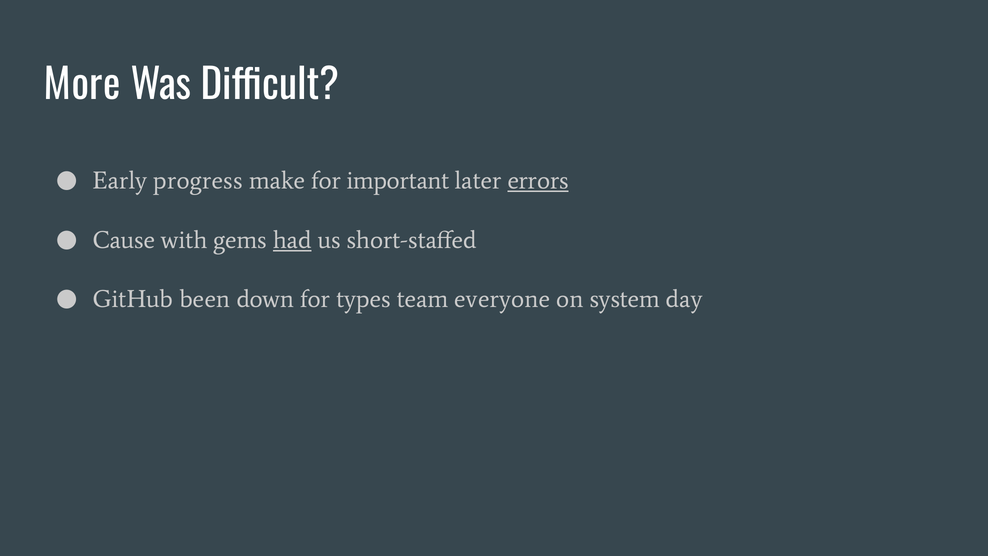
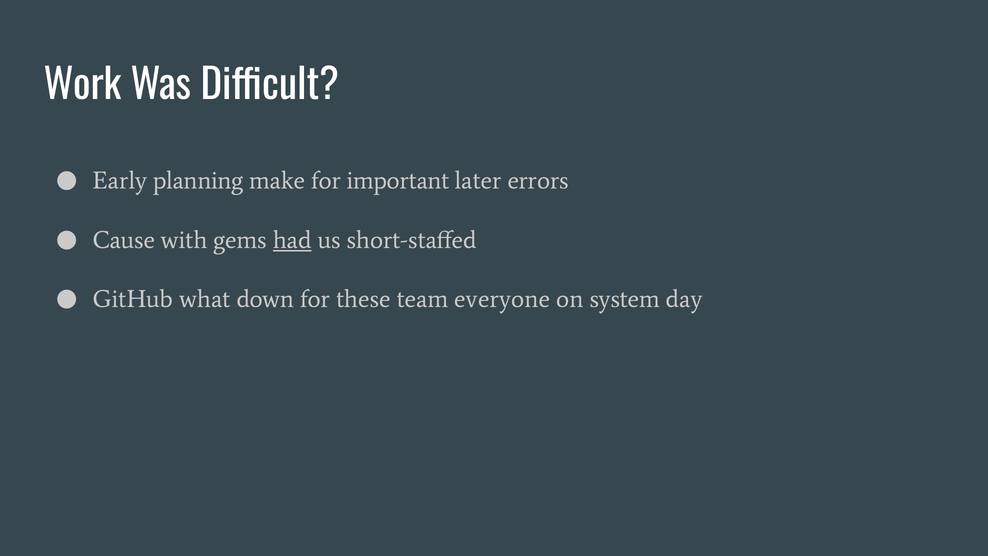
More: More -> Work (82, 86)
progress: progress -> planning (198, 181)
errors underline: present -> none (538, 181)
been: been -> what (205, 299)
types: types -> these (363, 299)
